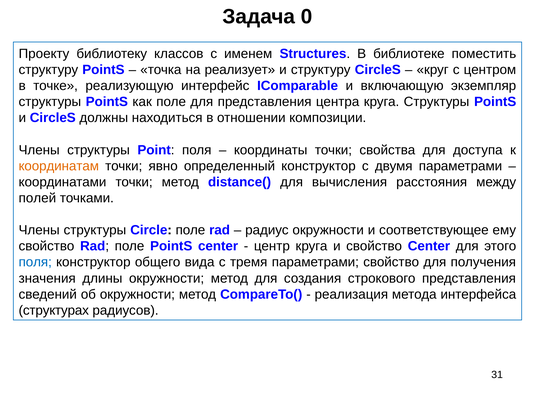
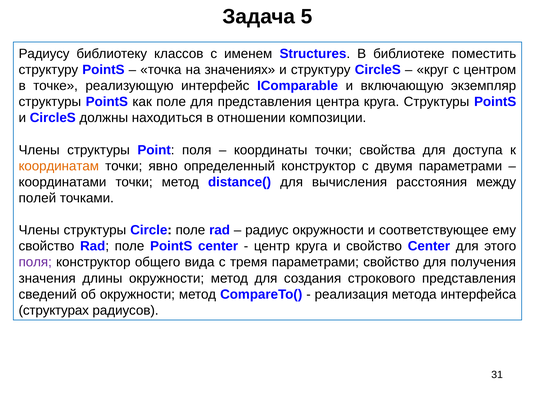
0: 0 -> 5 (306, 17)
Проекту: Проекту -> Радиусу (44, 54)
реализует: реализует -> значениях (240, 70)
поля colour: blue -> purple (35, 262)
